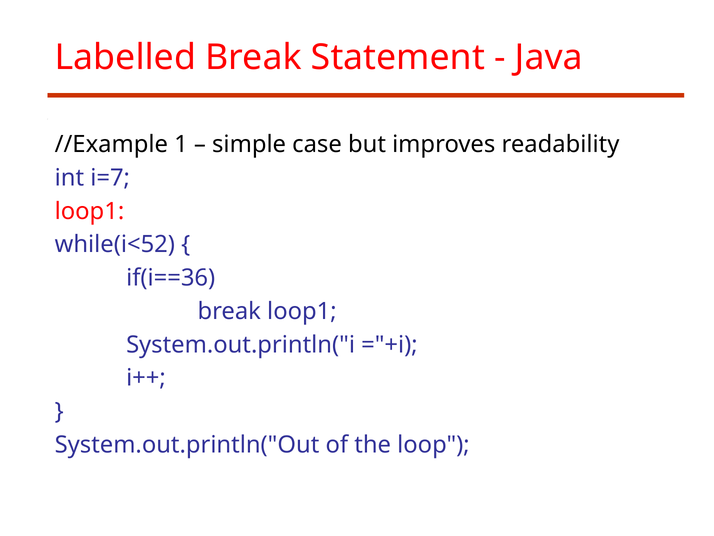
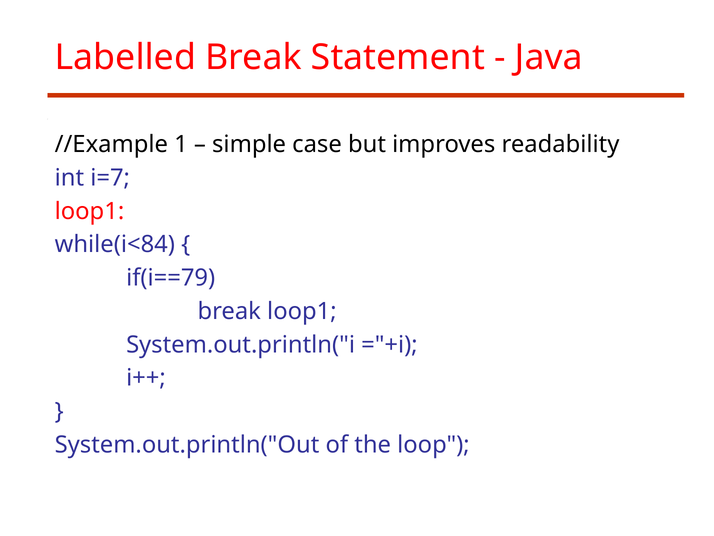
while(i<52: while(i<52 -> while(i<84 (115, 244)
if(i==36: if(i==36 -> if(i==79 (171, 278)
